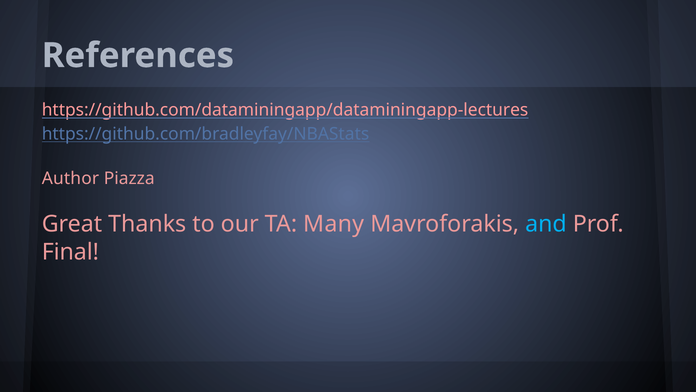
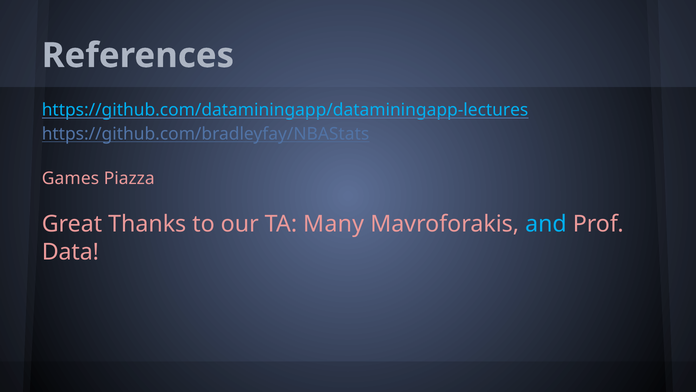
https://github.com/dataminingapp/dataminingapp-lectures colour: pink -> light blue (285, 110)
Author: Author -> Games (70, 178)
Final: Final -> Data (70, 252)
